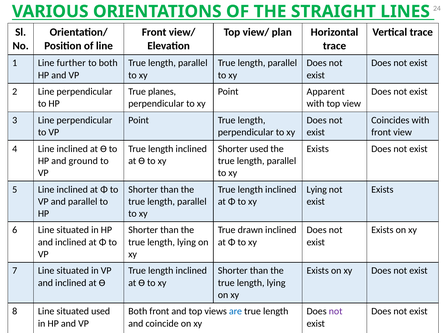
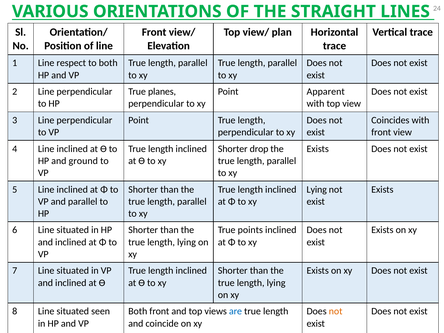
further: further -> respect (71, 63)
Shorter used: used -> drop (259, 149)
drawn: drawn -> points (250, 230)
situated used: used -> seen (101, 311)
not colour: purple -> orange (336, 311)
